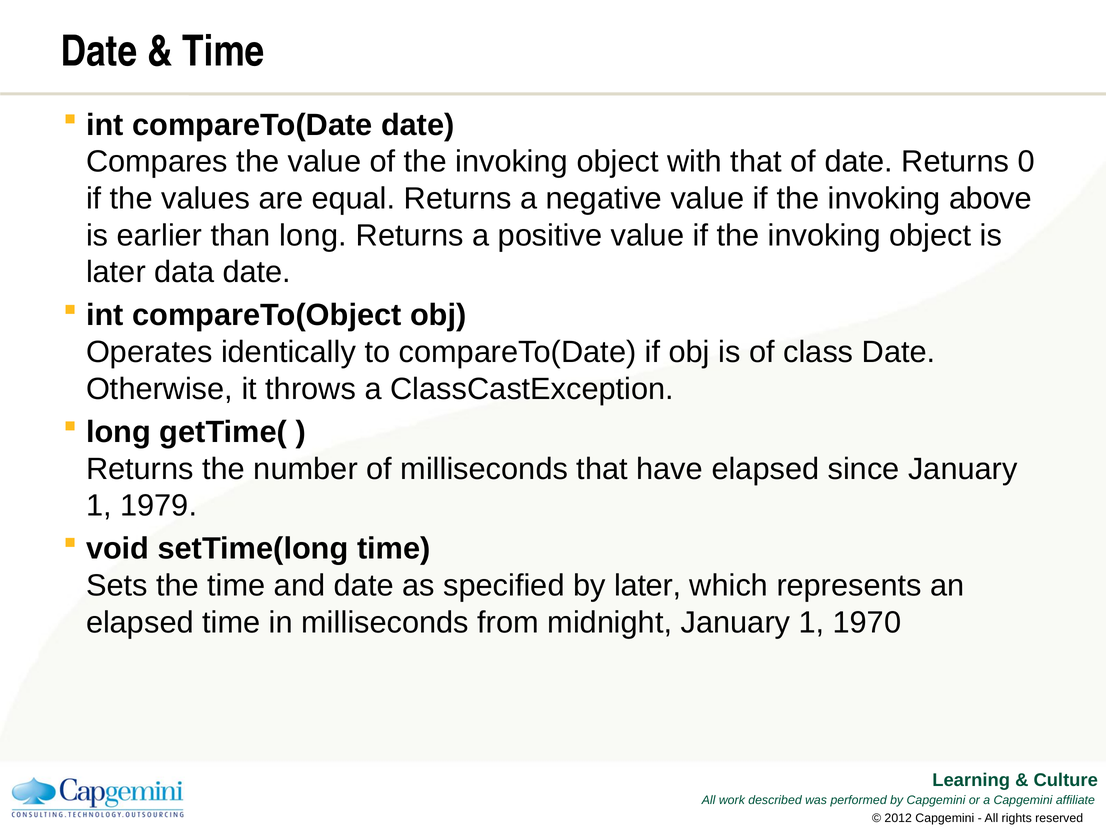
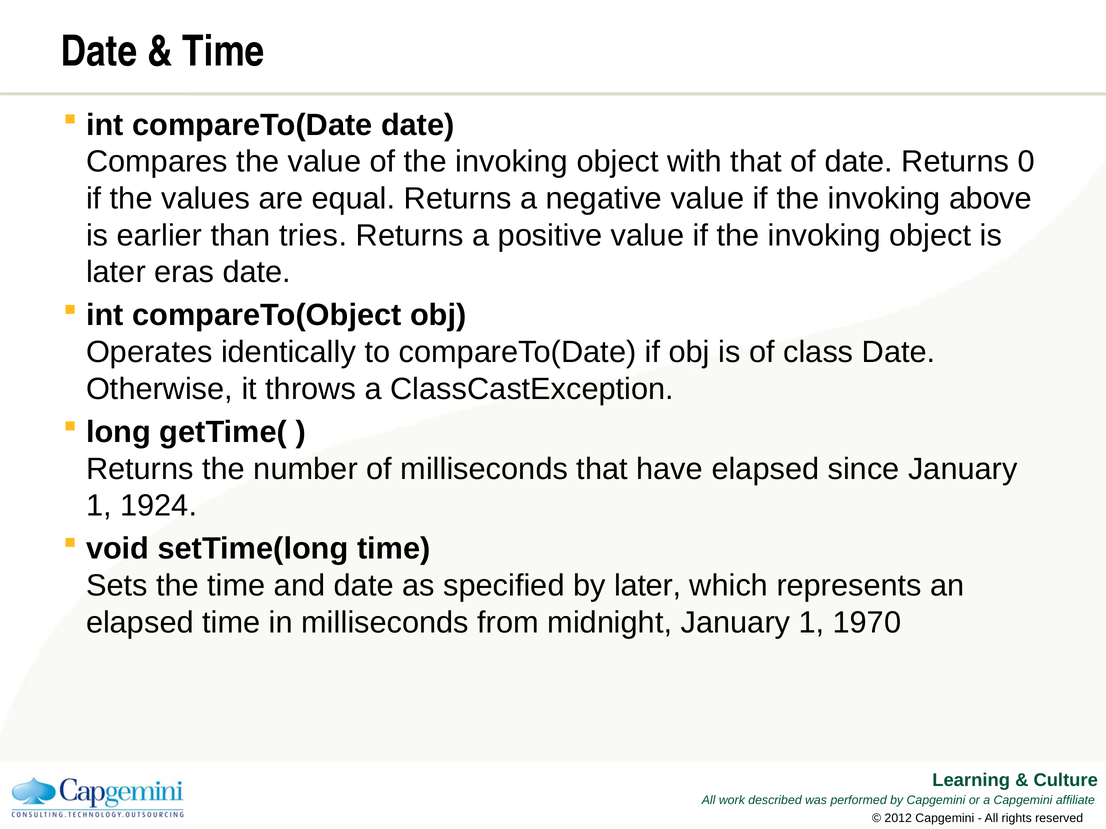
than long: long -> tries (313, 236)
data: data -> eras (184, 272)
1979: 1979 -> 1924 (159, 506)
